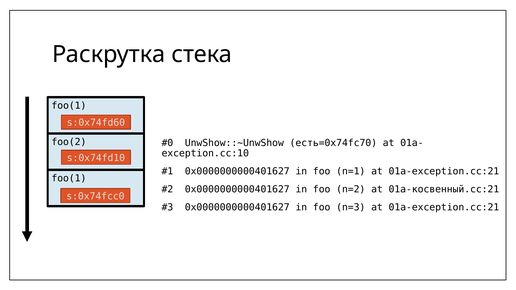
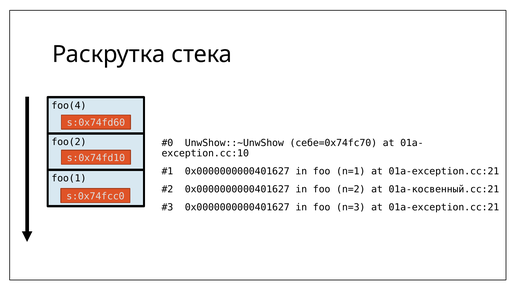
foo(1: foo(1 -> foo(4 (69, 106)
есть=0x74fc70: есть=0x74fc70 -> себе=0x74fc70 (333, 143)
